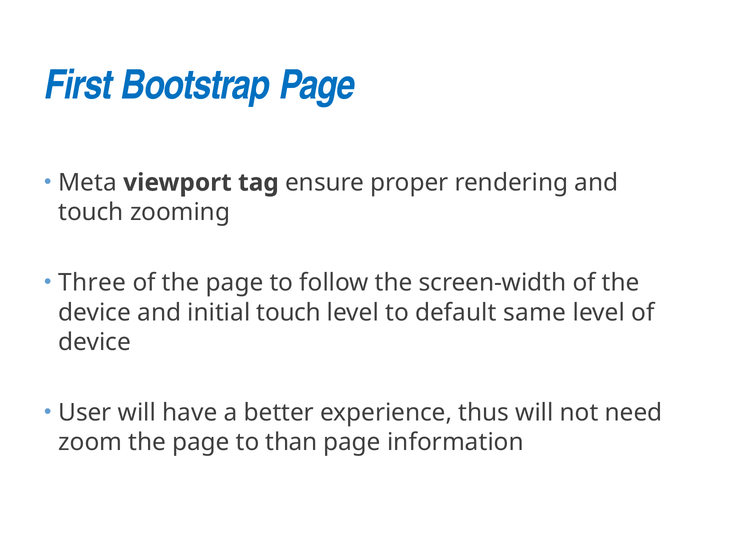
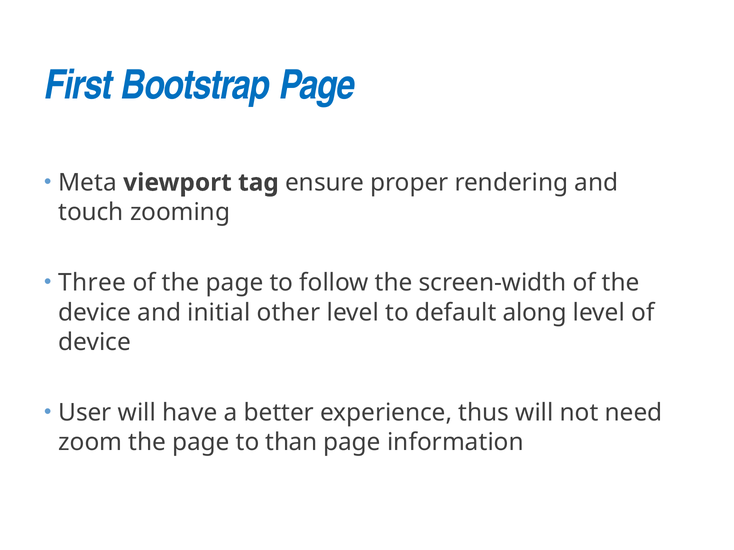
initial touch: touch -> other (289, 313)
same: same -> along (535, 313)
